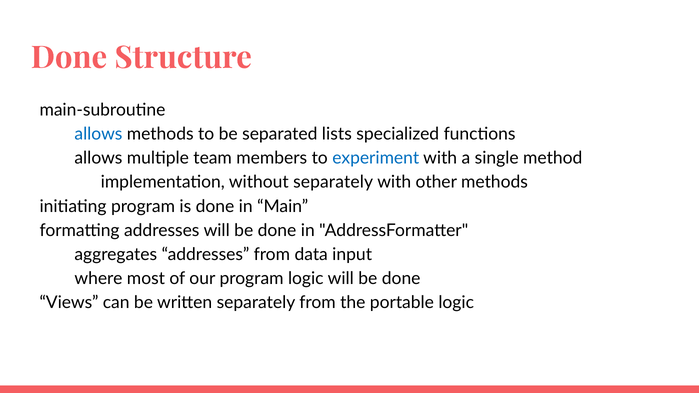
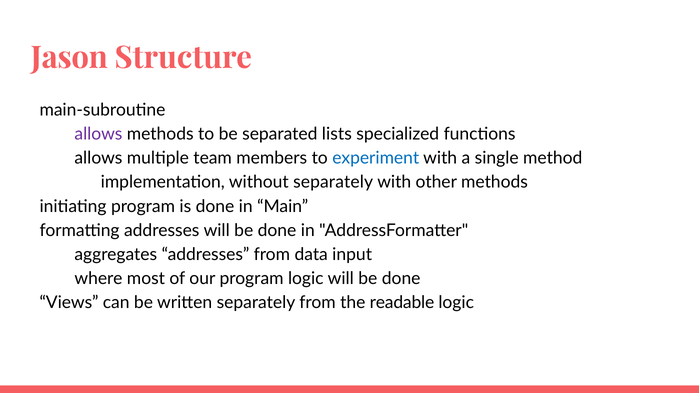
Done: Done -> Jason (69, 58)
allows colour: blue -> purple (98, 134)
portable: portable -> readable (402, 303)
